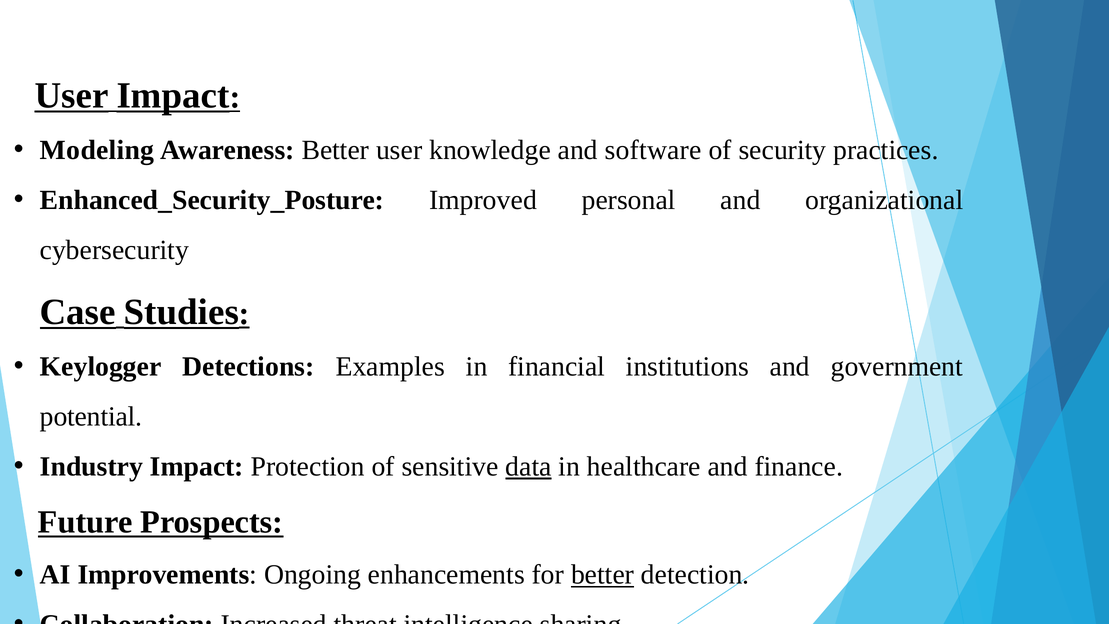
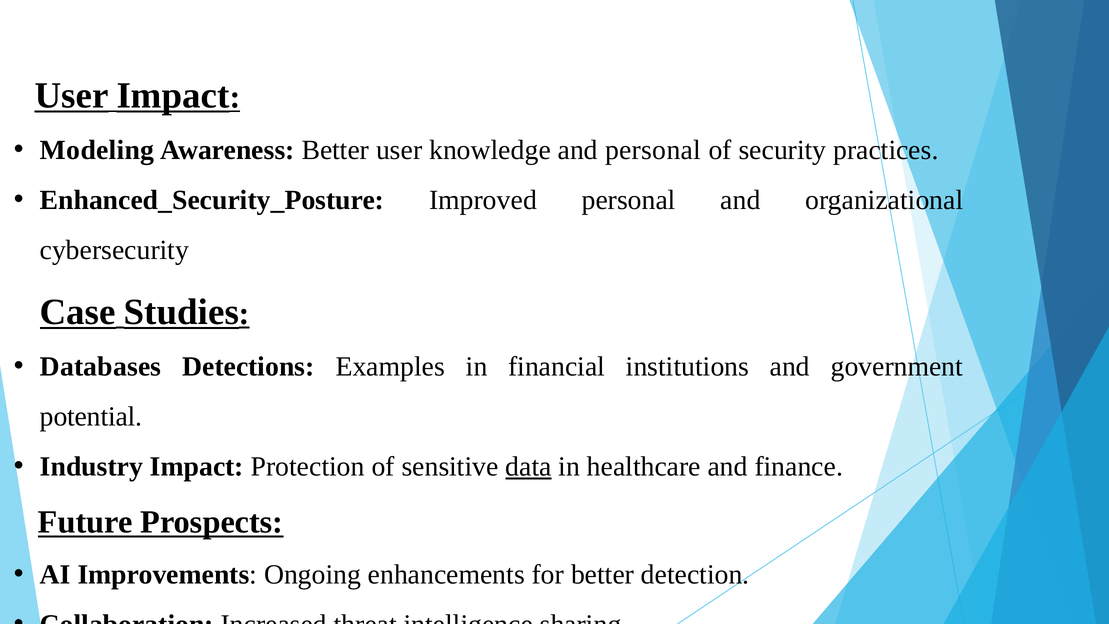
and software: software -> personal (653, 150)
Keylogger: Keylogger -> Databases (101, 367)
better underline: present -> none (603, 575)
